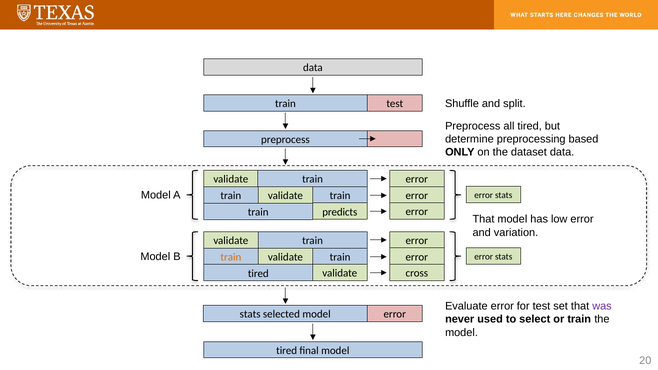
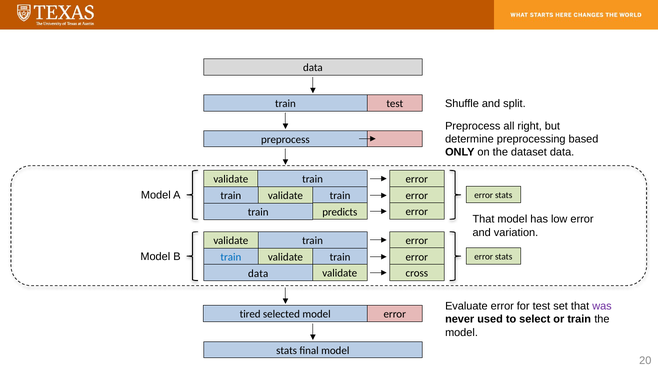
all tired: tired -> right (530, 126)
train colour: orange -> blue (231, 257)
tired: tired -> data (258, 273)
stats: stats -> tired (250, 314)
tired: tired -> stats (287, 351)
